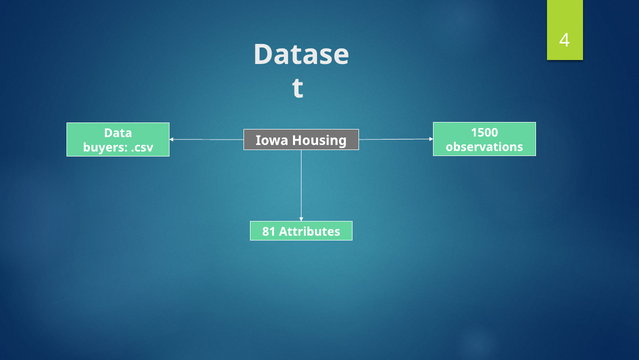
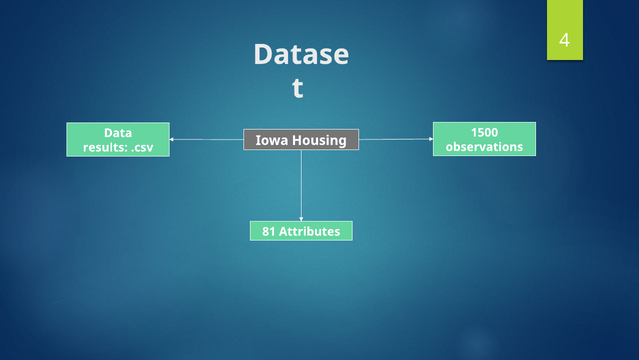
buyers: buyers -> results (105, 147)
